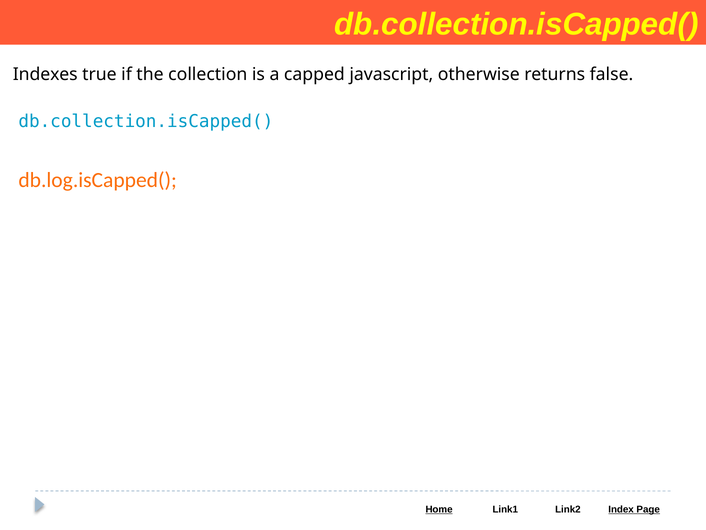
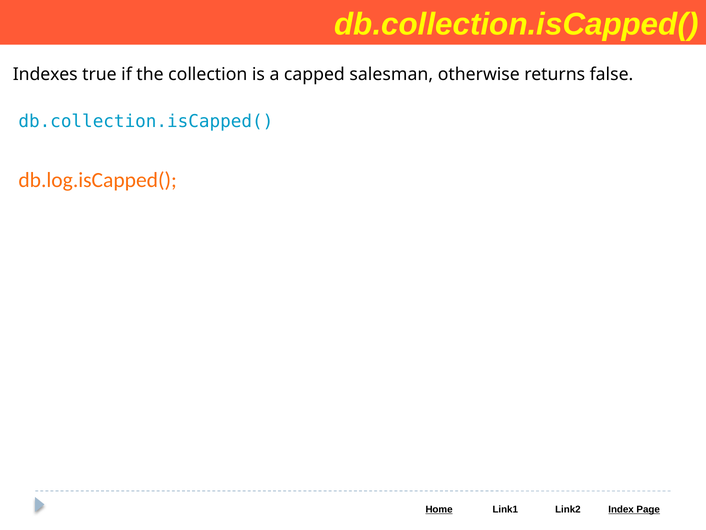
javascript: javascript -> salesman (391, 74)
